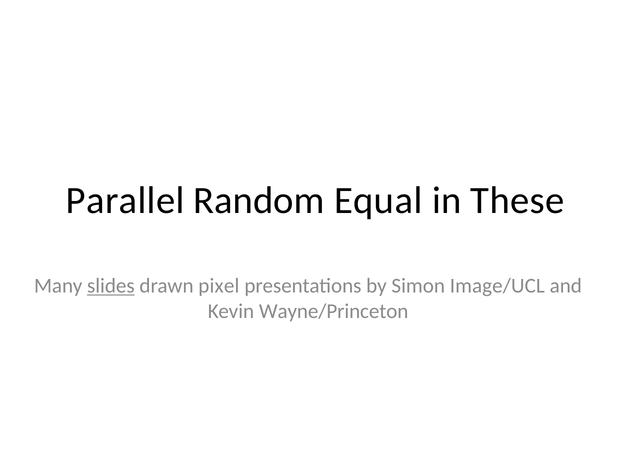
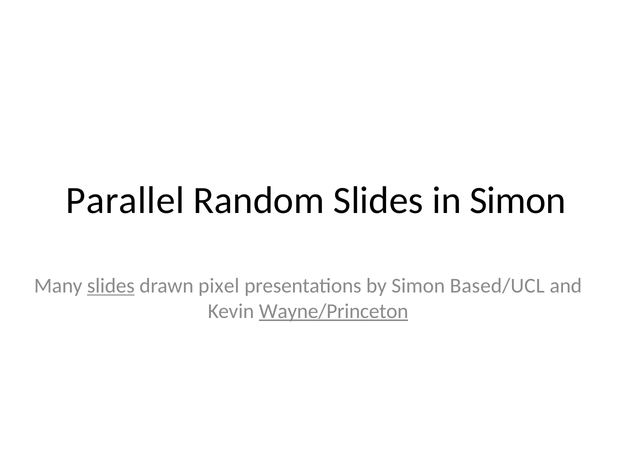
Random Equal: Equal -> Slides (378, 201)
in These: These -> Simon (518, 201)
Image/UCL: Image/UCL -> Based/UCL (497, 286)
Wayne/Princeton underline: none -> present (334, 311)
